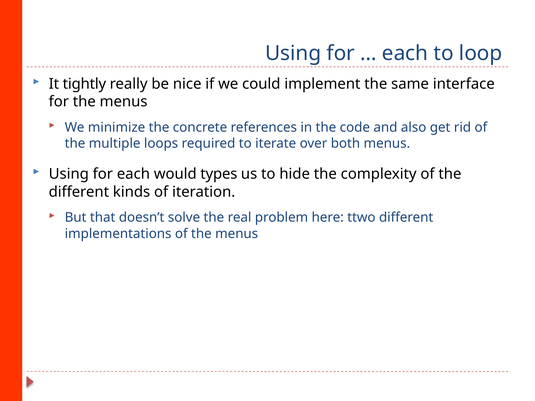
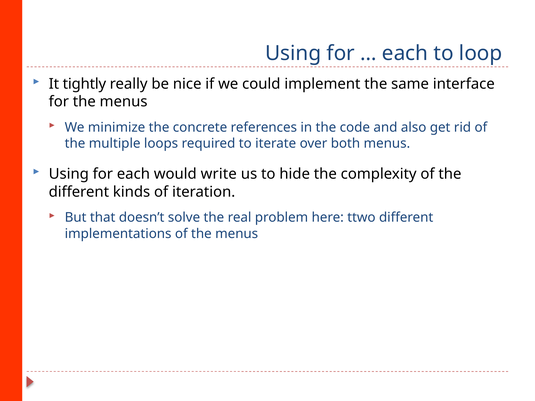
types: types -> write (219, 174)
